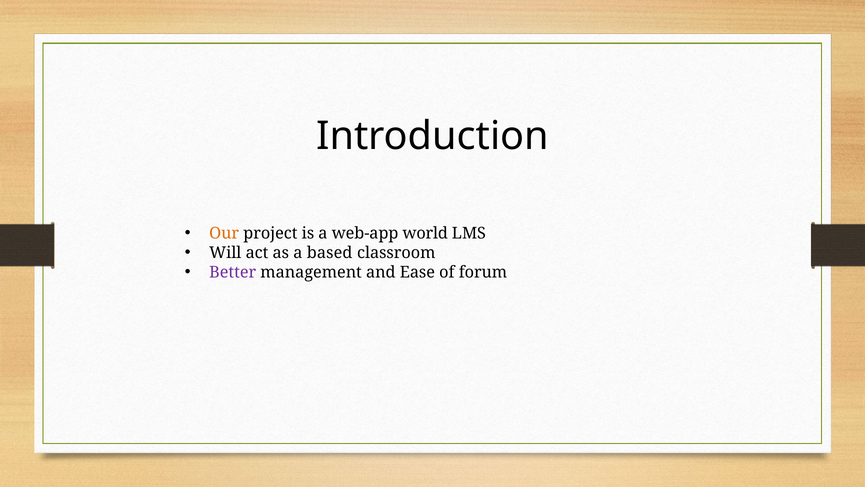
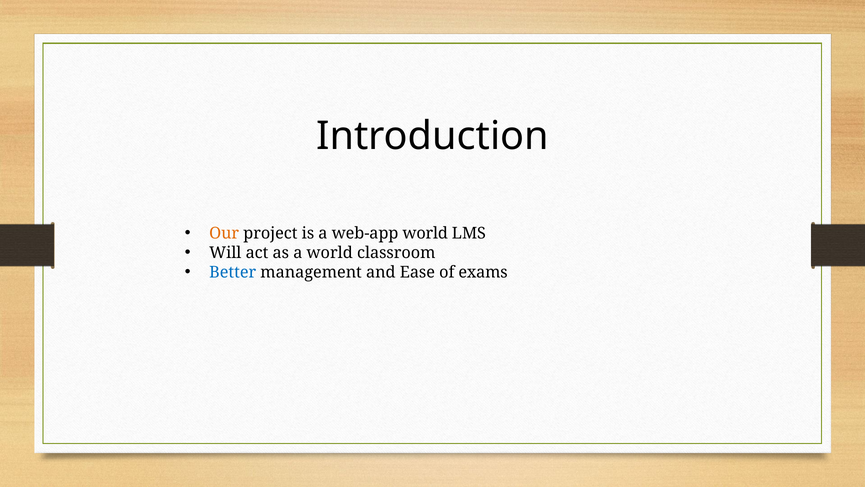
a based: based -> world (330, 253)
Better colour: purple -> blue (233, 272)
forum: forum -> exams (483, 272)
